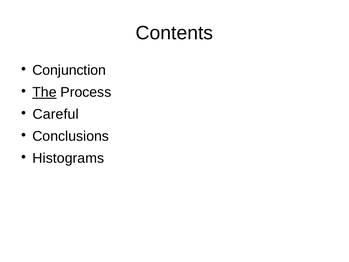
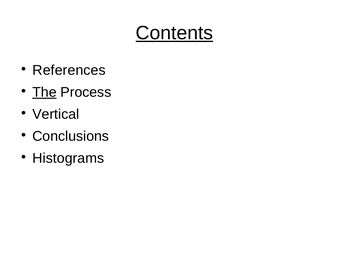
Contents underline: none -> present (174, 33)
Conjunction: Conjunction -> References (69, 70)
Careful: Careful -> Vertical (56, 114)
